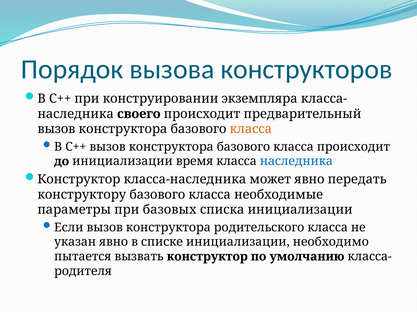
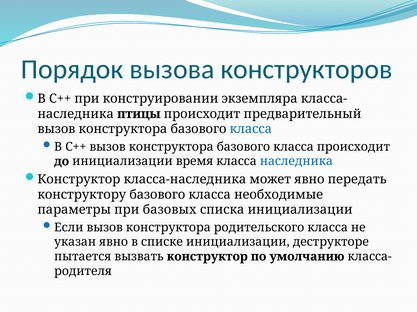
своего: своего -> птицы (139, 114)
класса colour: orange -> blue (251, 129)
необходимо: необходимо -> деструкторе (331, 243)
